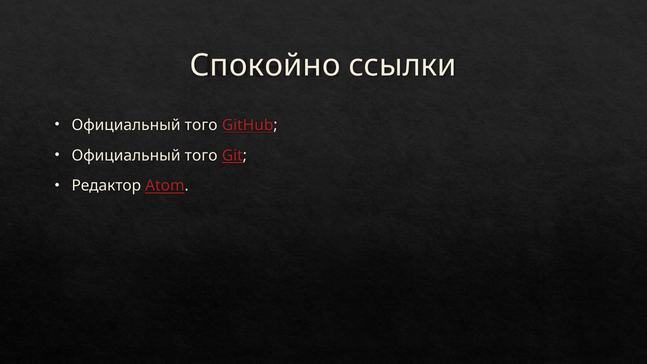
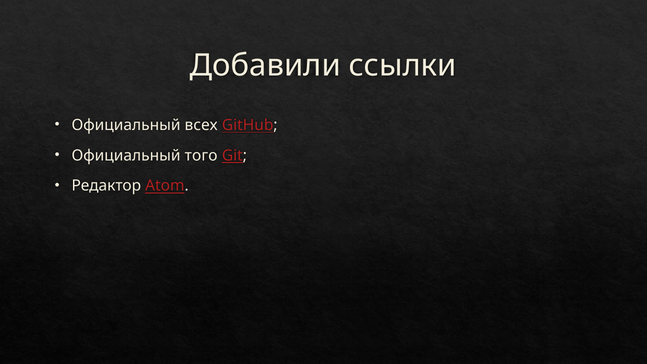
Спокойно: Спокойно -> Добавили (265, 66)
того: того -> всех (201, 125)
